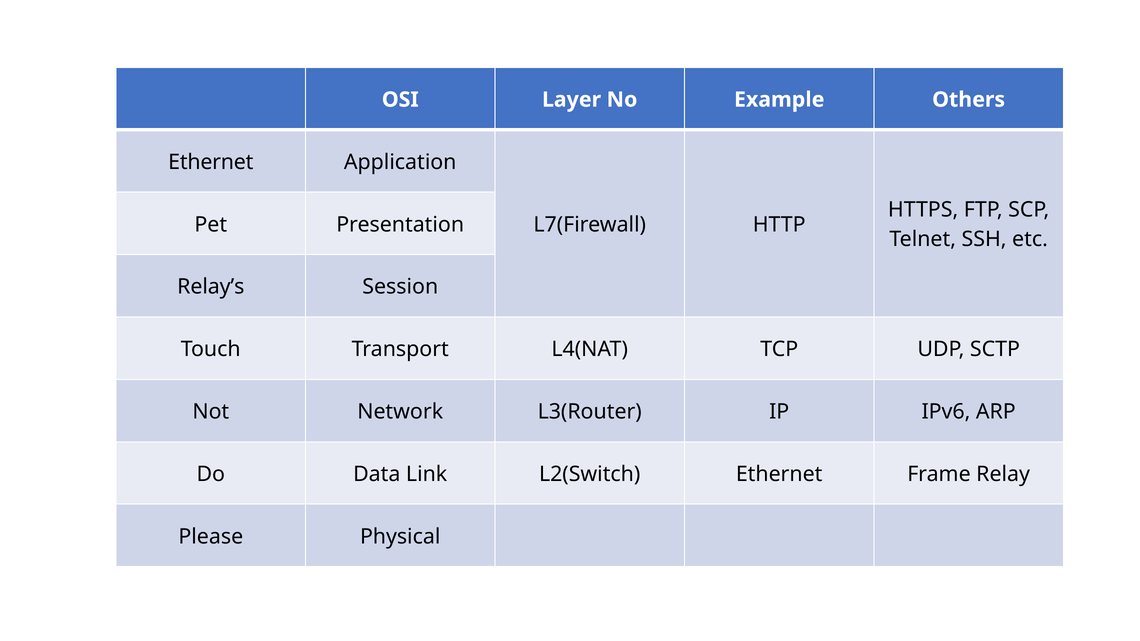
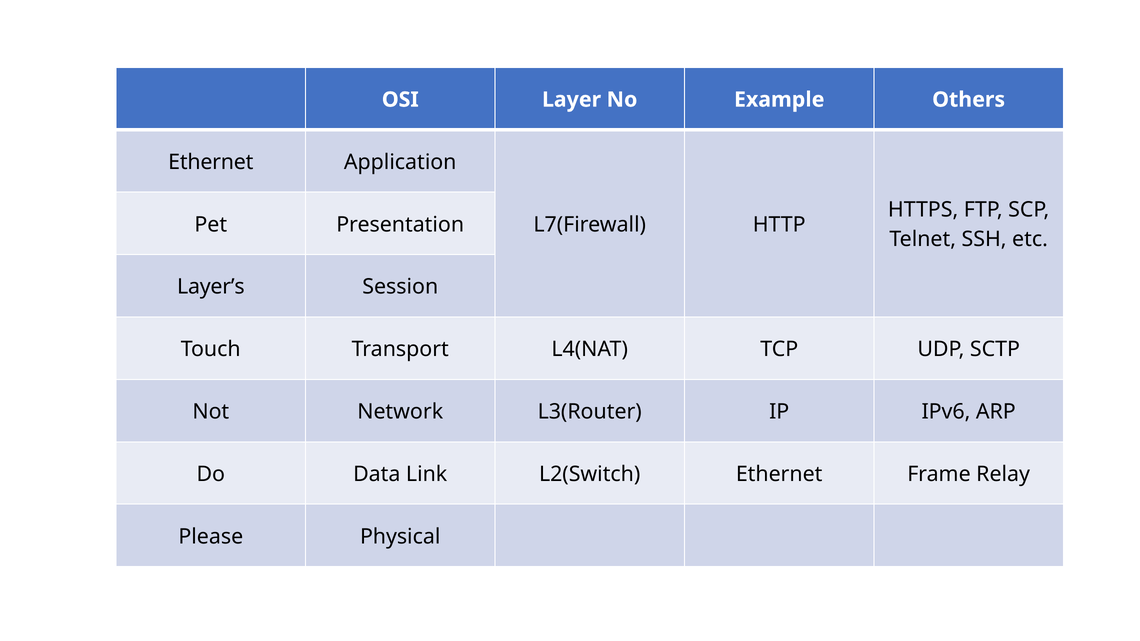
Relay’s: Relay’s -> Layer’s (211, 287)
